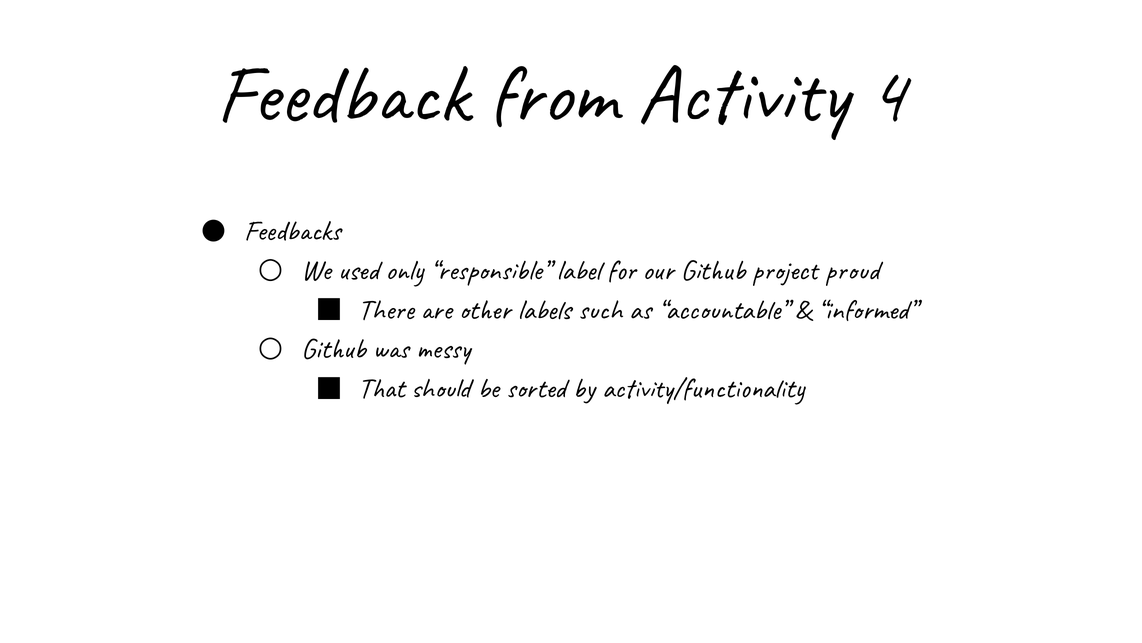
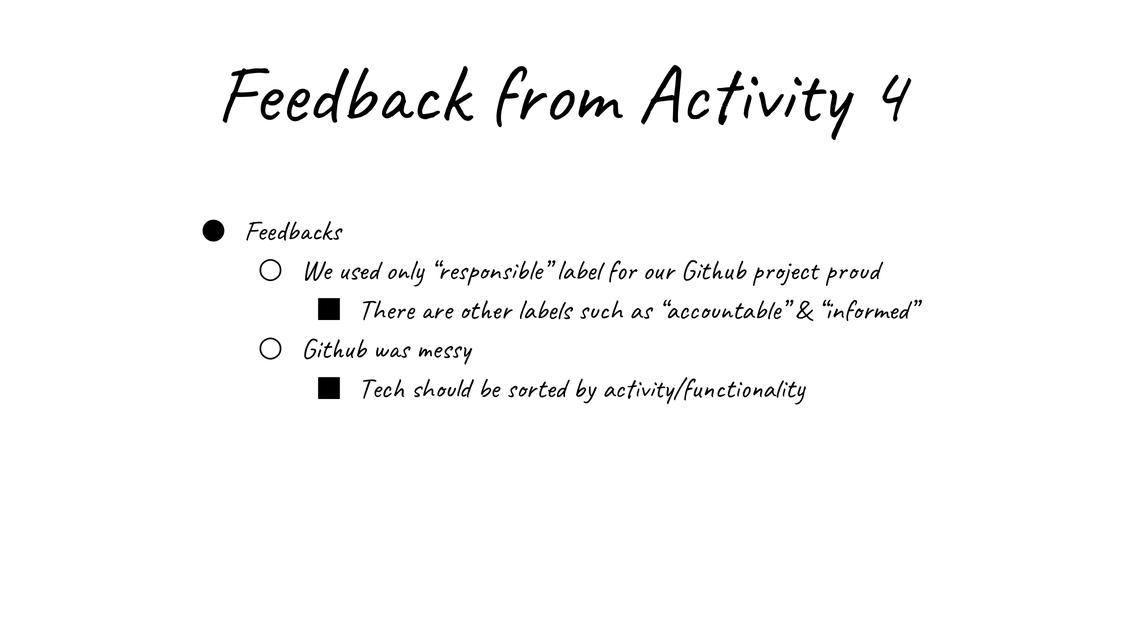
That: That -> Tech (381, 388)
